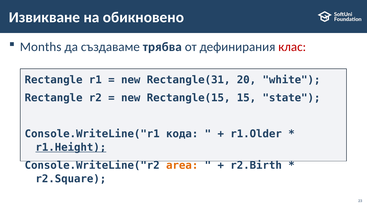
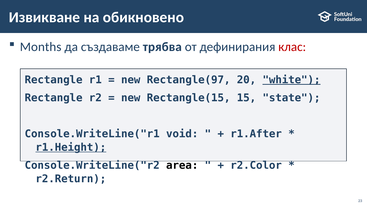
Rectangle(31: Rectangle(31 -> Rectangle(97 (189, 80)
white underline: none -> present (291, 80)
кода: кода -> void (182, 134)
r1.Older: r1.Older -> r1.After (256, 134)
area colour: orange -> black (182, 166)
r2.Birth: r2.Birth -> r2.Color (256, 166)
r2.Square: r2.Square -> r2.Return (71, 179)
